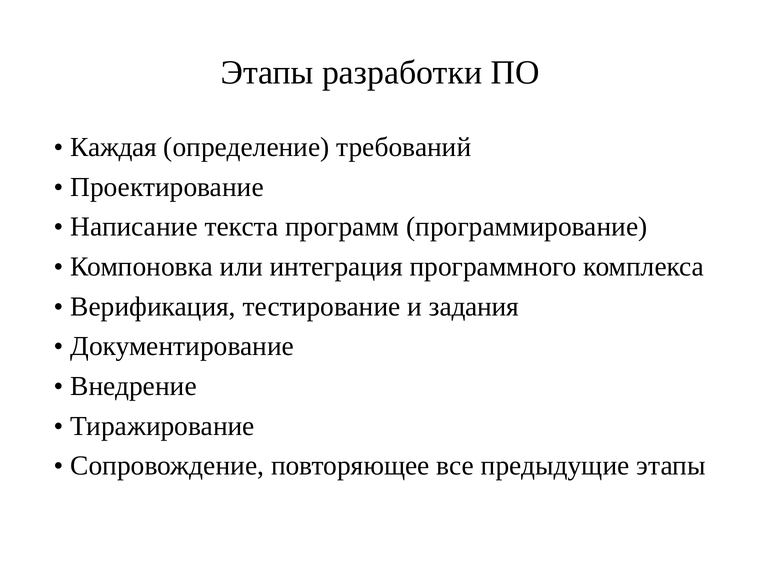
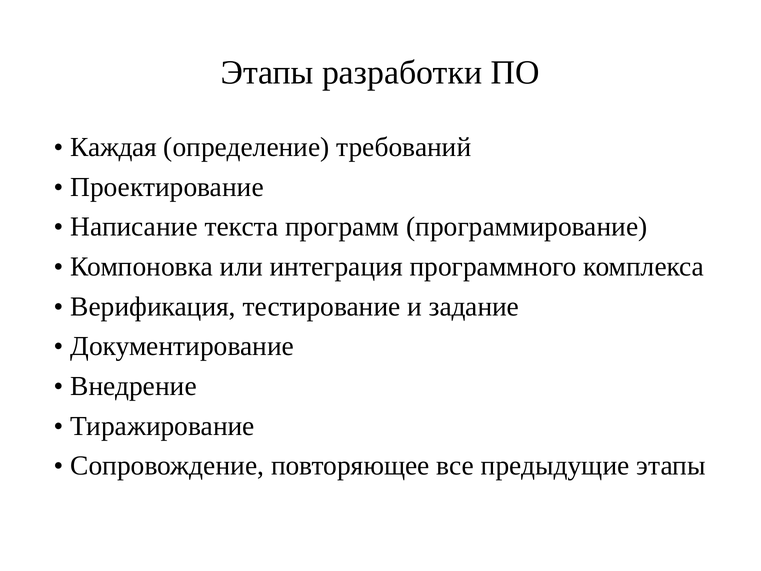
задания: задания -> задание (474, 306)
